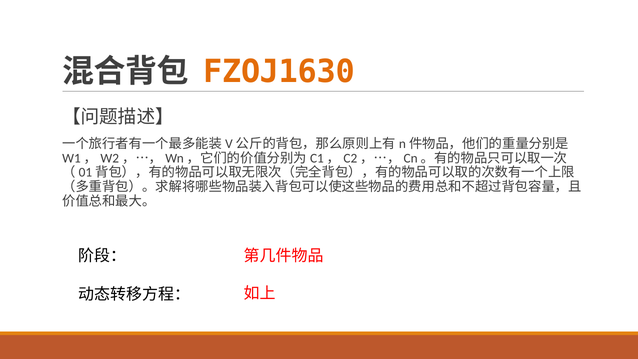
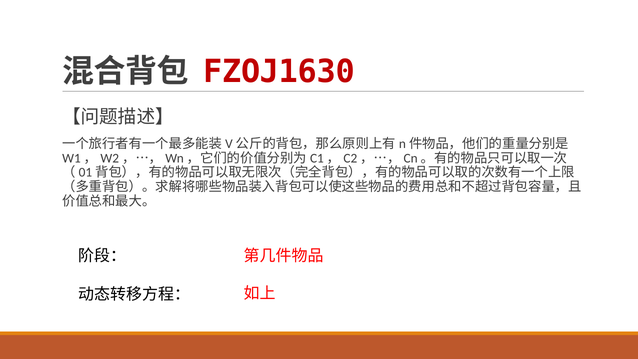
FZOJ1630 colour: orange -> red (279, 71)
